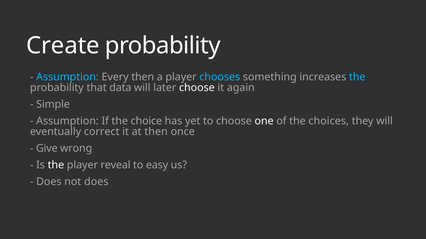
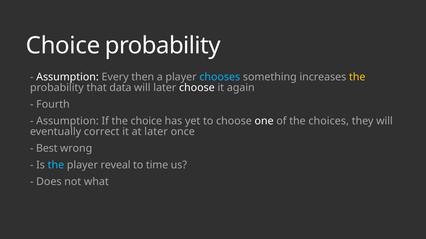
Create: Create -> Choice (63, 46)
Assumption colour: light blue -> white (67, 77)
the colour: light blue -> yellow (357, 77)
Simple: Simple -> Fourth (53, 105)
at then: then -> later (156, 132)
Give: Give -> Best (47, 149)
the colour: white -> light blue (56, 165)
easy: easy -> time (157, 165)
not does: does -> what (96, 182)
